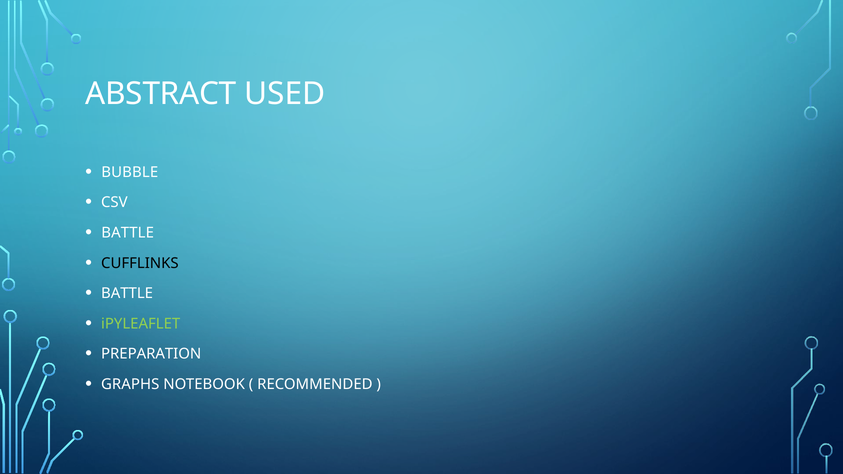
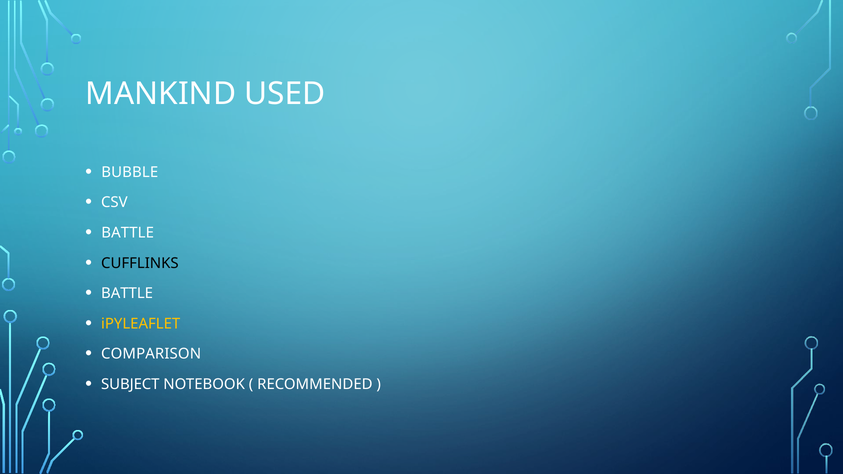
ABSTRACT: ABSTRACT -> MANKIND (161, 94)
iPYLEAFLET colour: light green -> yellow (141, 324)
PREPARATION: PREPARATION -> COMPARISON (151, 354)
GRAPHS: GRAPHS -> SUBJECT (130, 384)
